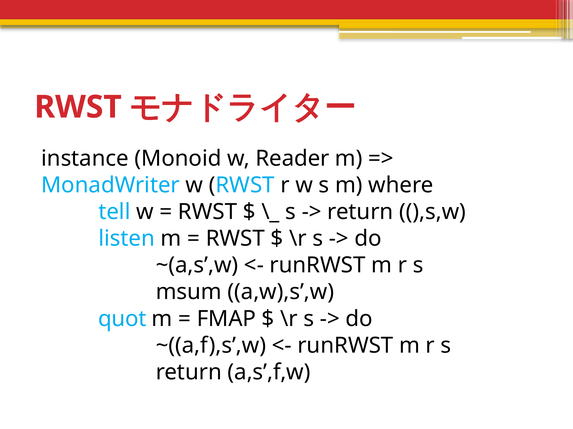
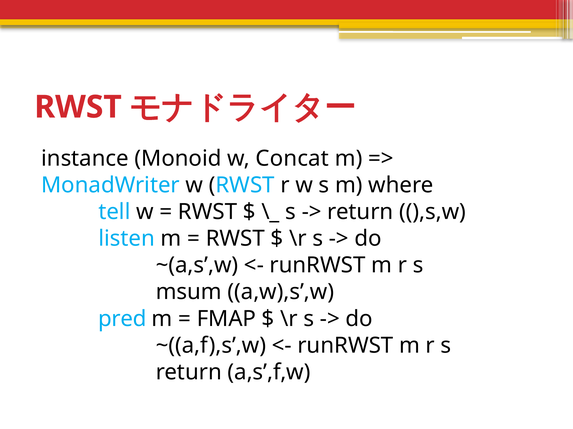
Reader: Reader -> Concat (292, 159)
quot: quot -> pred (122, 319)
